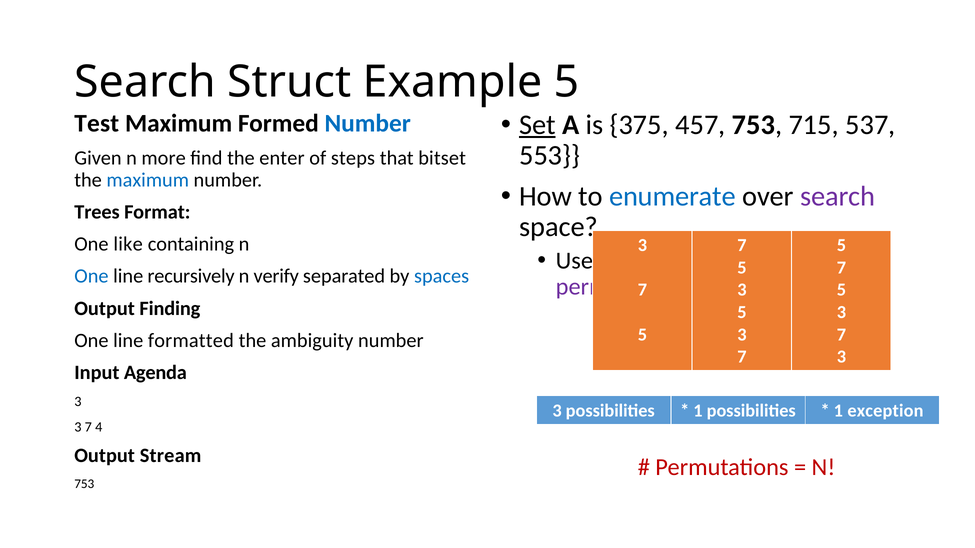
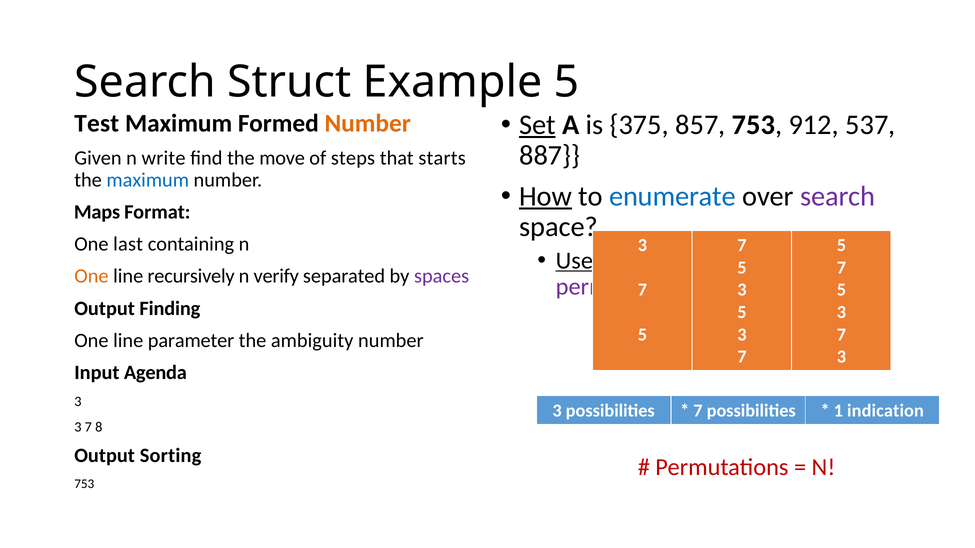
457: 457 -> 857 (700, 125)
715: 715 -> 912 (814, 125)
Number colour: blue -> orange (368, 123)
553: 553 -> 887 (550, 156)
more: more -> write (164, 158)
enter: enter -> move (282, 158)
bitset: bitset -> starts (442, 158)
How underline: none -> present (546, 196)
Trees: Trees -> Maps (97, 212)
like: like -> last (128, 244)
Use underline: none -> present (574, 261)
One colour: blue -> orange (91, 276)
spaces colour: blue -> purple (442, 276)
formatted: formatted -> parameter (191, 341)
1: 1 -> 7 (698, 411)
exception: exception -> indication (885, 411)
4: 4 -> 8 (99, 427)
Stream: Stream -> Sorting (171, 456)
